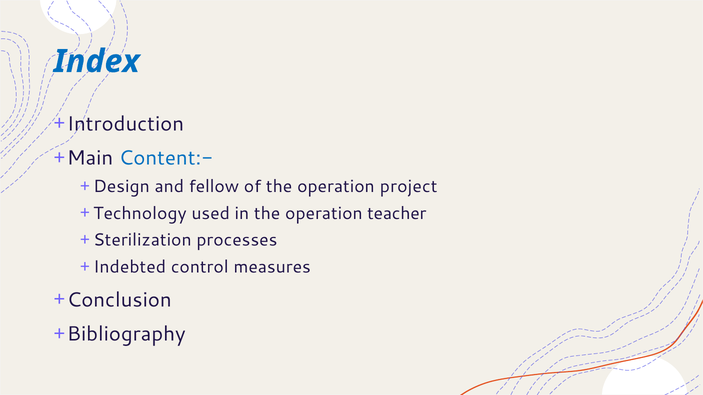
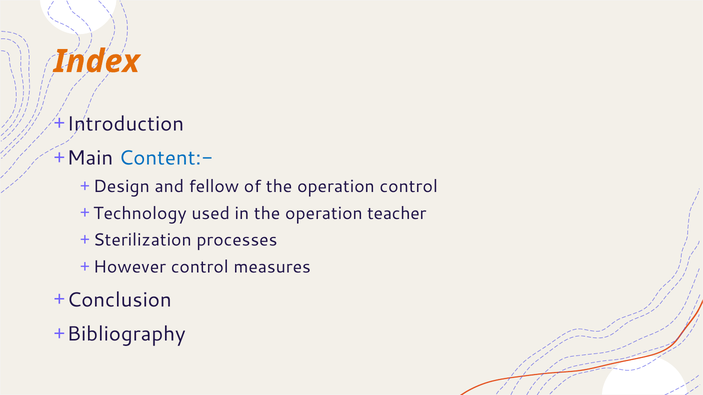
Index colour: blue -> orange (97, 62)
operation project: project -> control (409, 187)
Indebted: Indebted -> However (130, 267)
